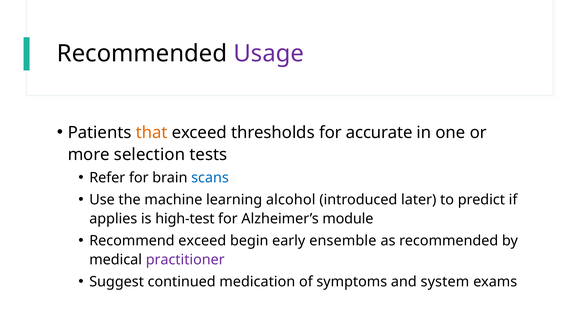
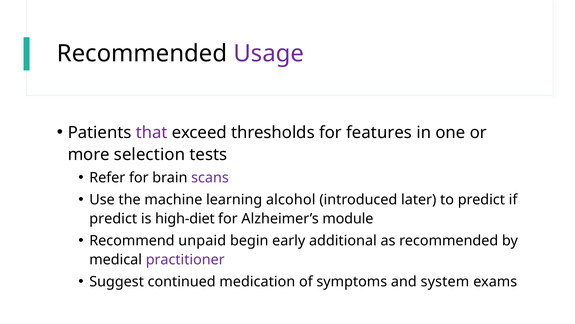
that colour: orange -> purple (152, 132)
accurate: accurate -> features (379, 132)
scans colour: blue -> purple (210, 178)
applies: applies -> predict (113, 218)
high-test: high-test -> high-diet (185, 218)
Recommend exceed: exceed -> unpaid (202, 240)
ensemble: ensemble -> additional (343, 240)
